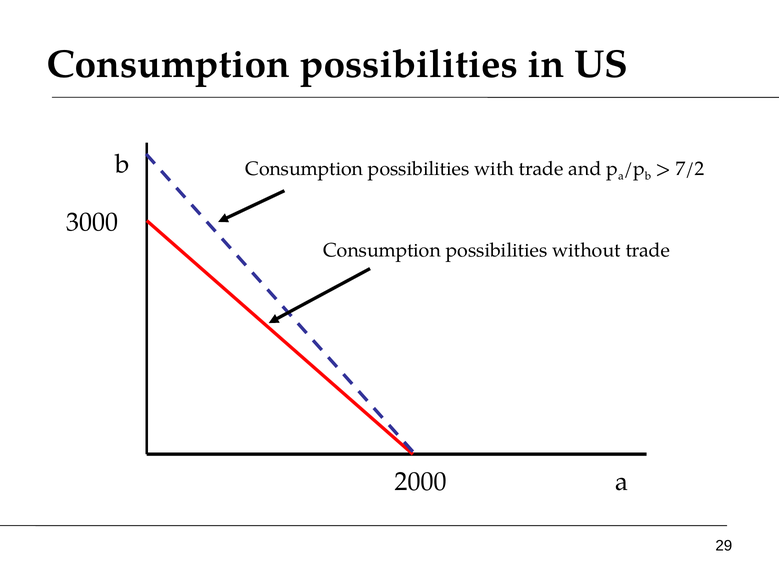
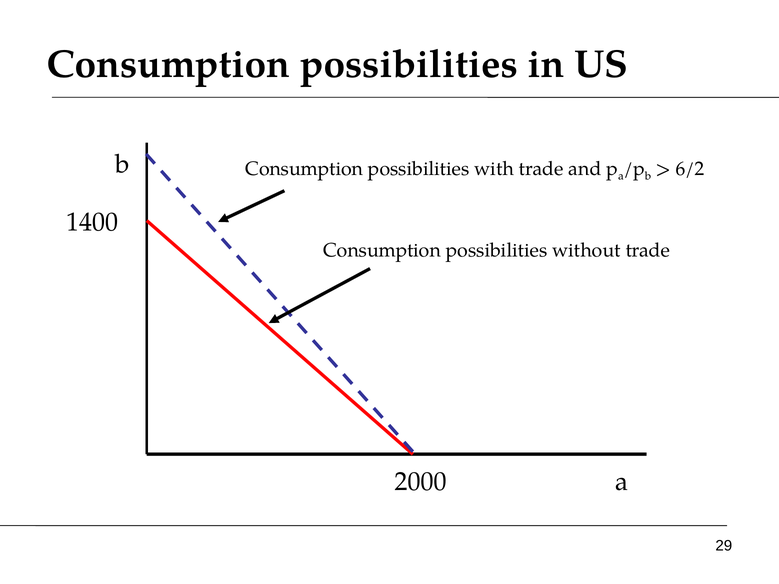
7/2: 7/2 -> 6/2 (690, 169)
3000: 3000 -> 1400 (92, 222)
